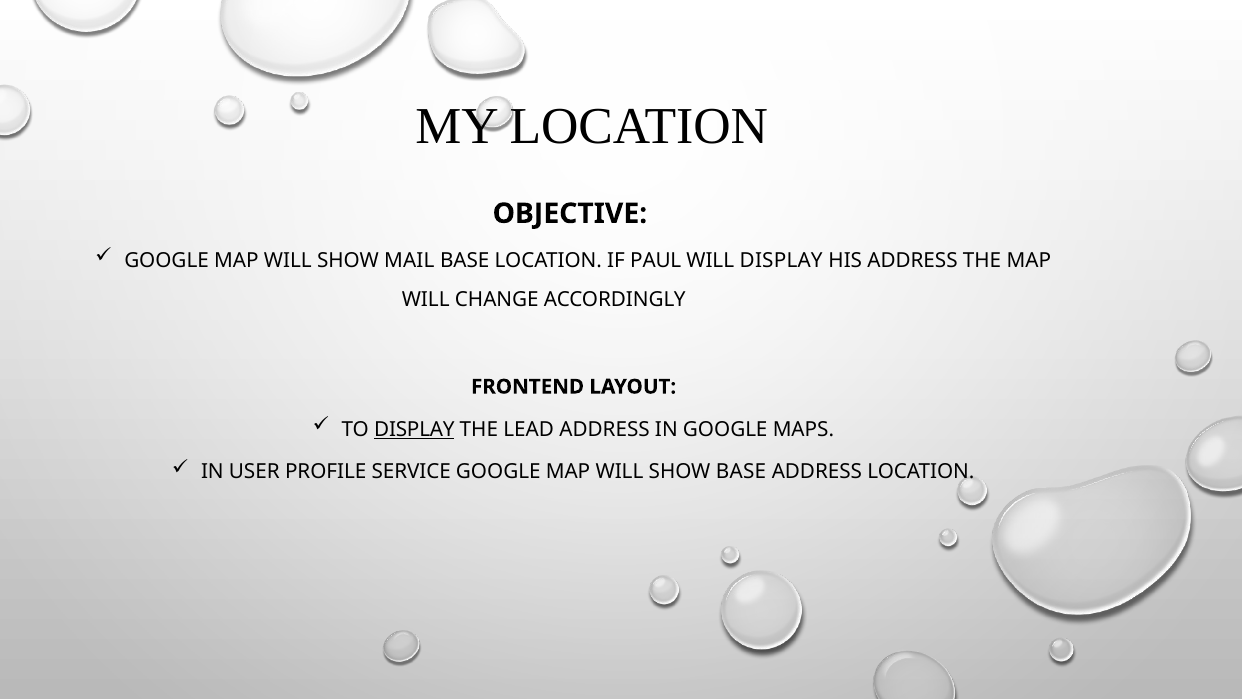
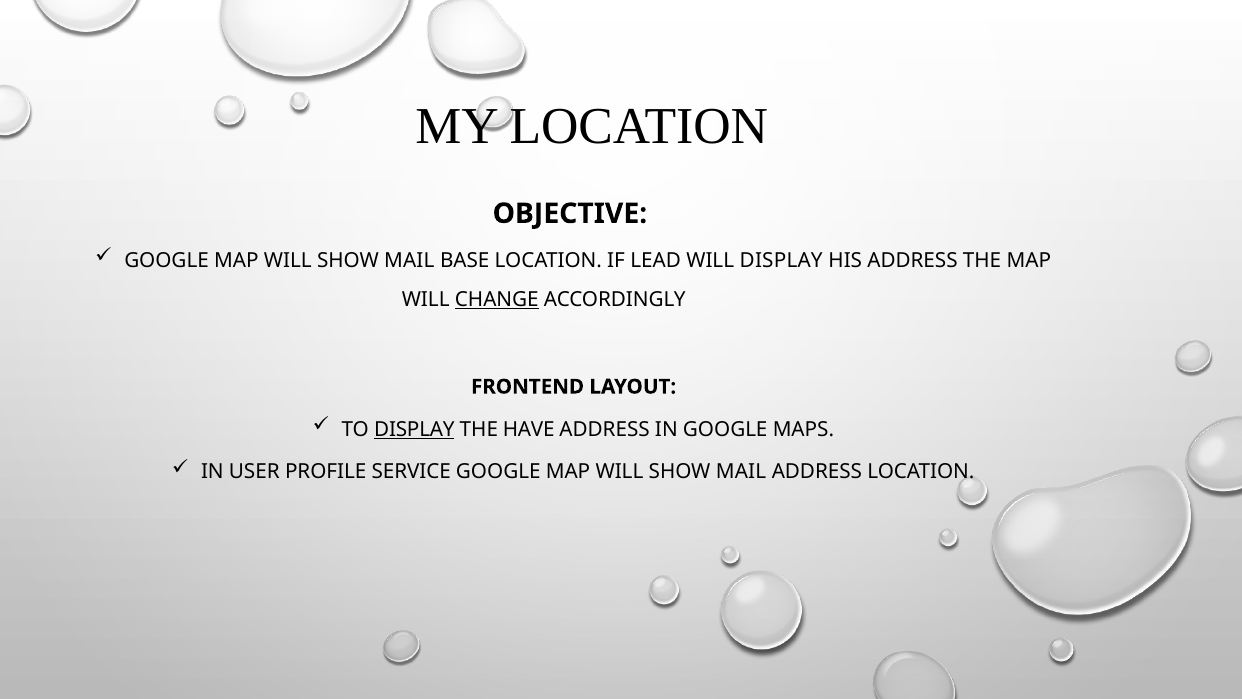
PAUL: PAUL -> LEAD (656, 260)
CHANGE underline: none -> present (497, 300)
LEAD: LEAD -> HAVE (529, 429)
BASE: BASE -> MAIL (741, 472)
